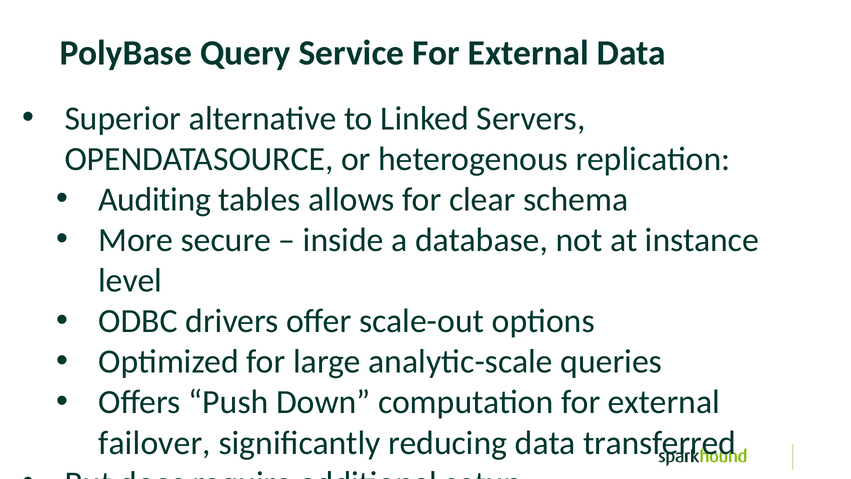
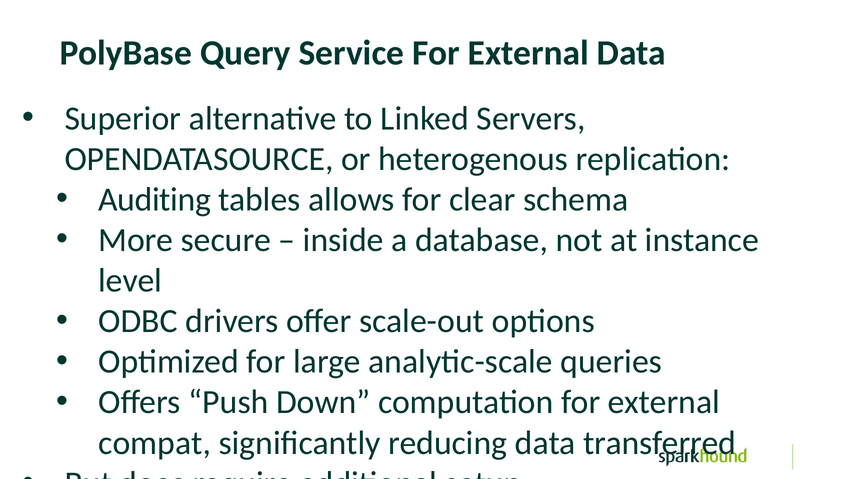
failover: failover -> compat (155, 443)
